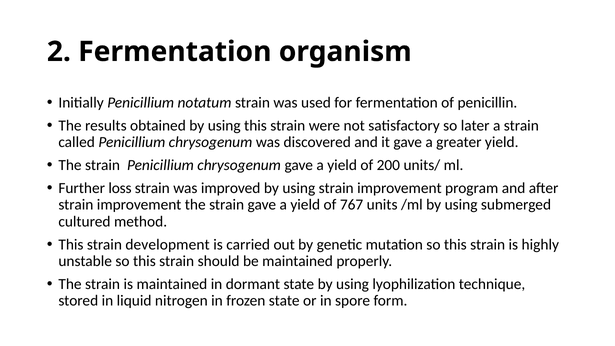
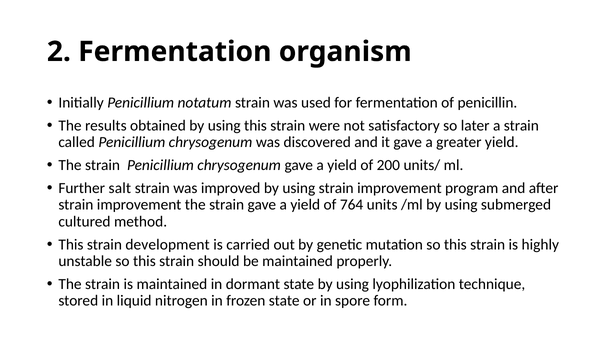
loss: loss -> salt (120, 188)
767: 767 -> 764 (352, 205)
